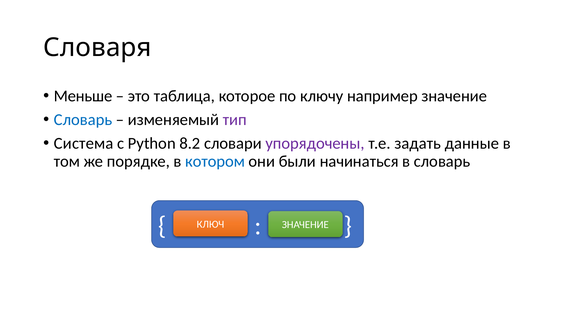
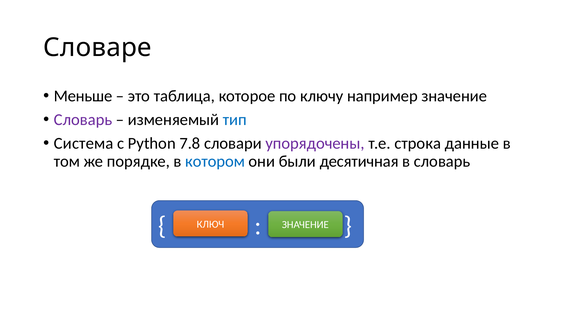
Словаря: Словаря -> Словаре (97, 48)
Словарь colour: blue -> purple (83, 120)
тип colour: purple -> blue (235, 120)
8.2: 8.2 -> 7.8 (190, 144)
задать: задать -> строка (418, 144)
начинаться: начинаться -> десятичная (359, 162)
